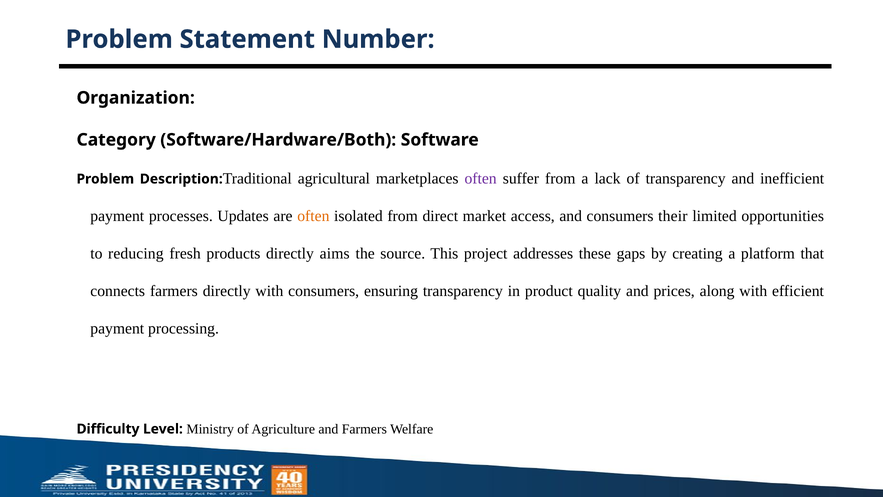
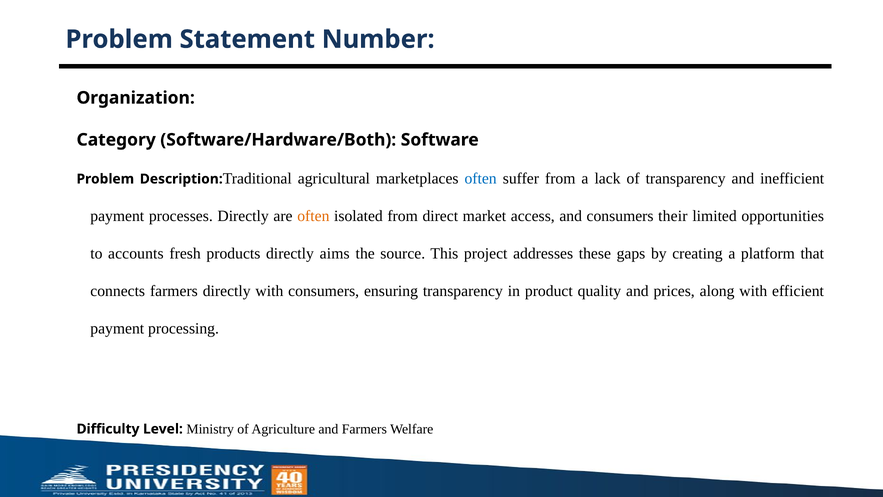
often colour: purple -> blue (481, 178)
processes Updates: Updates -> Directly (243, 216)
reducing: reducing -> accounts (136, 253)
